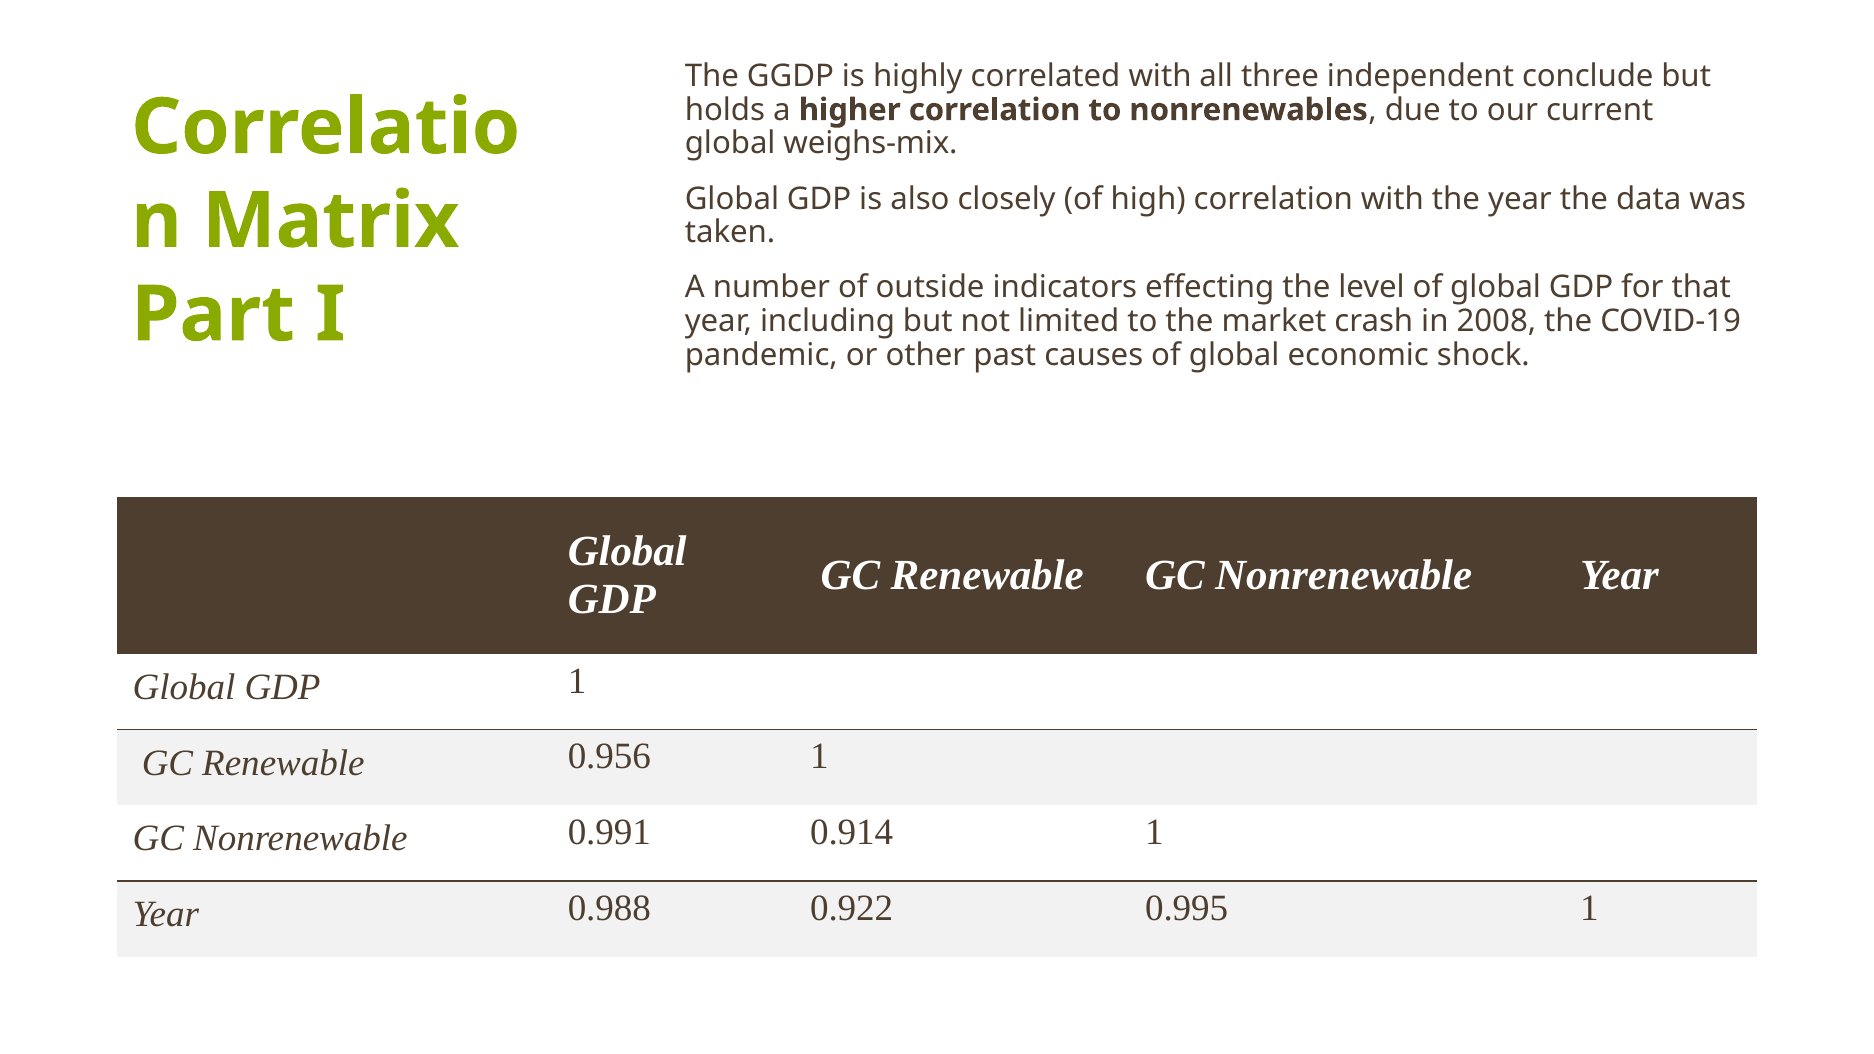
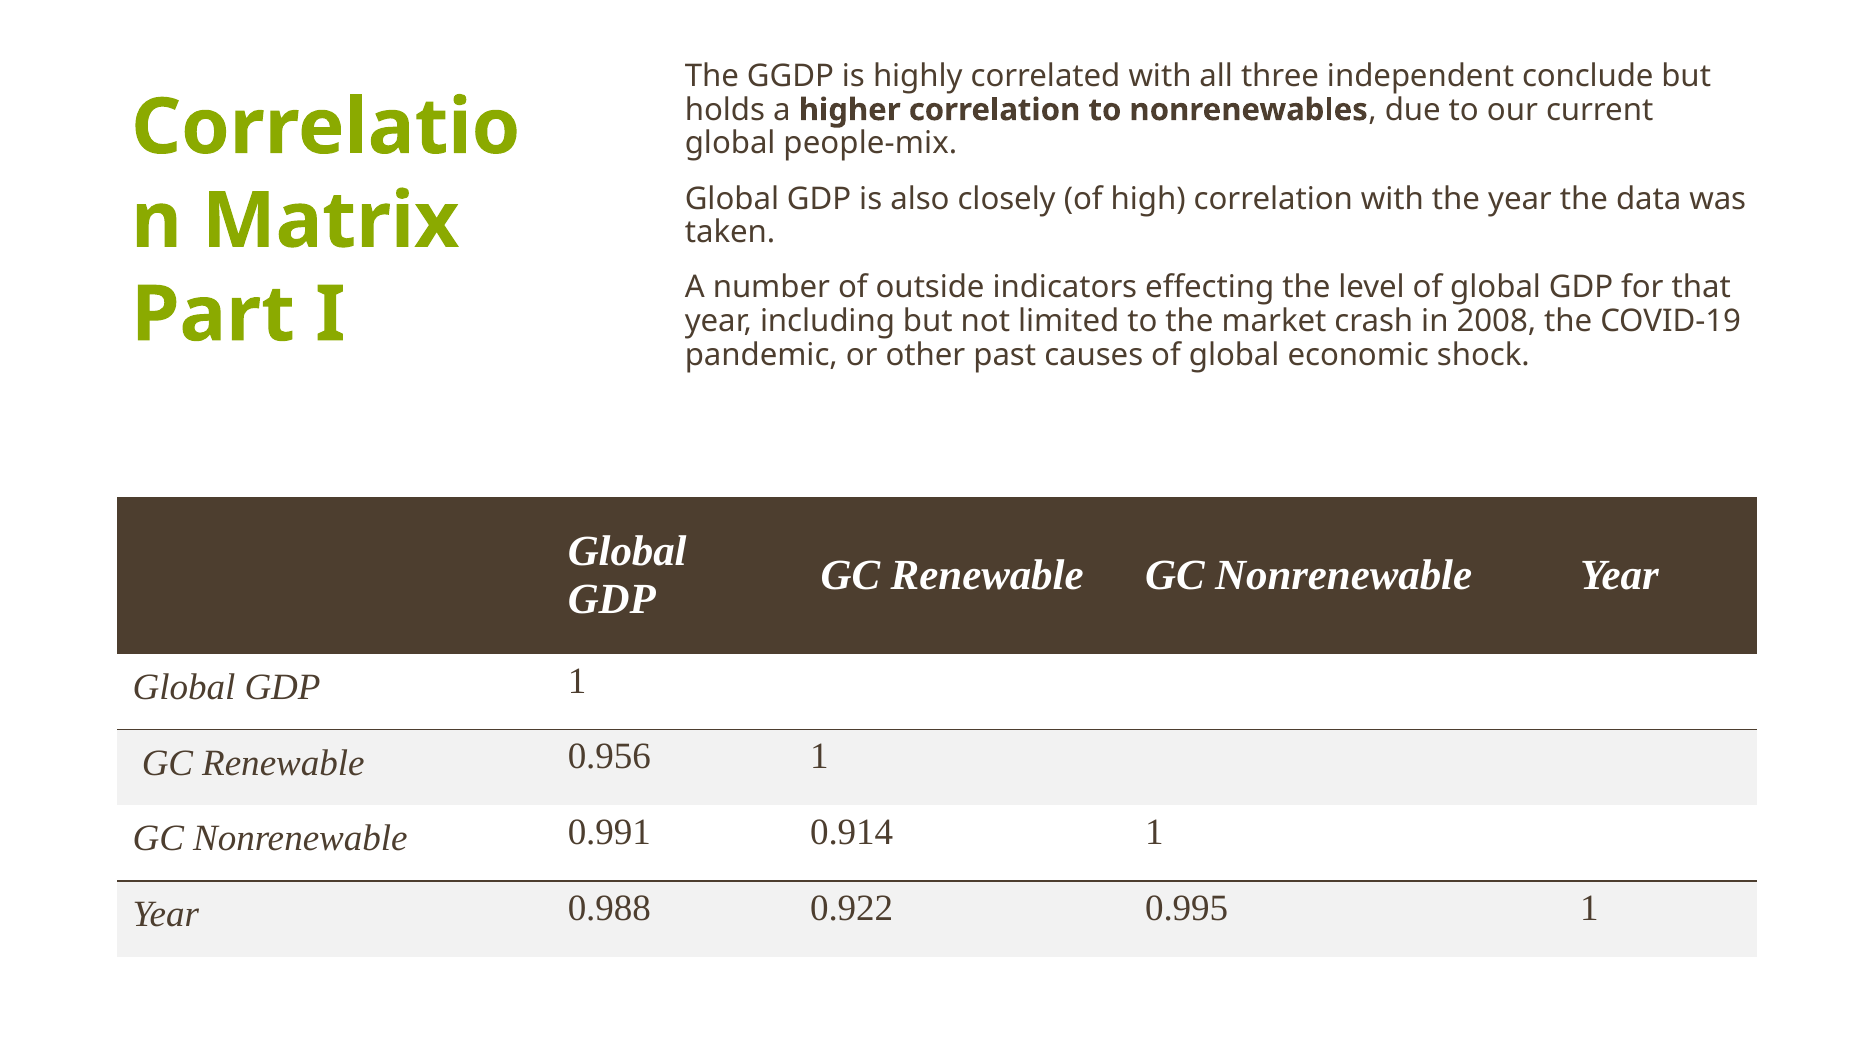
weighs-mix: weighs-mix -> people-mix (870, 144)
